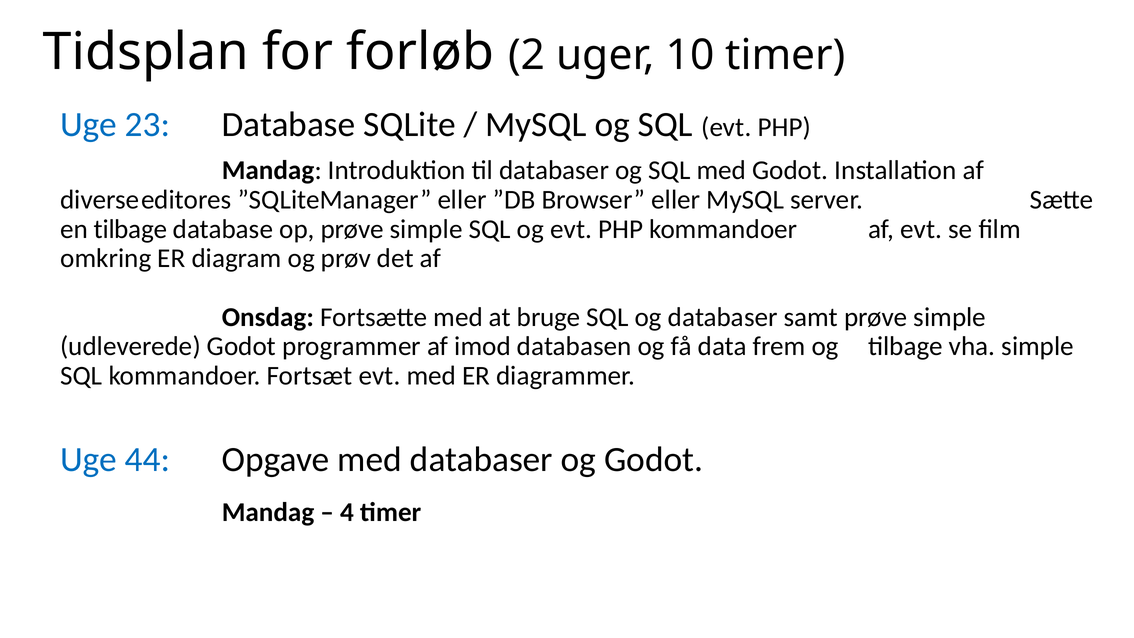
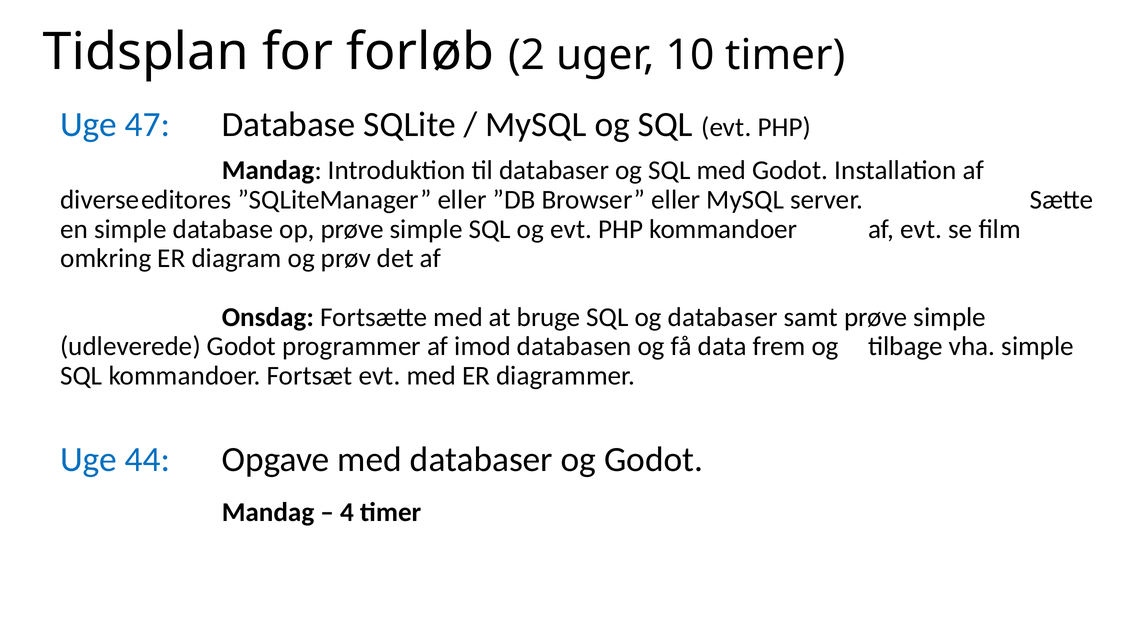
23: 23 -> 47 (148, 125)
en tilbage: tilbage -> simple (130, 229)
